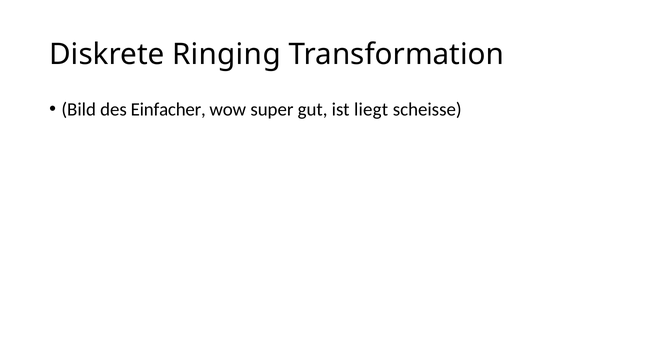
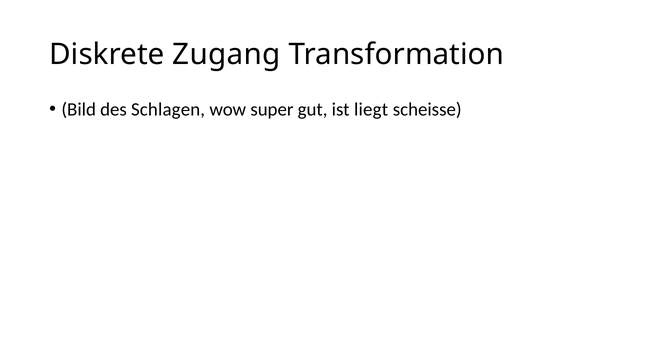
Ringing: Ringing -> Zugang (226, 54)
Einfacher: Einfacher -> Schlagen (168, 109)
